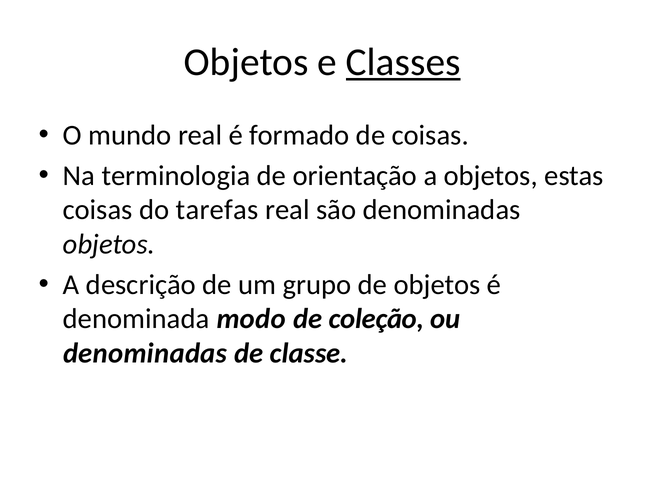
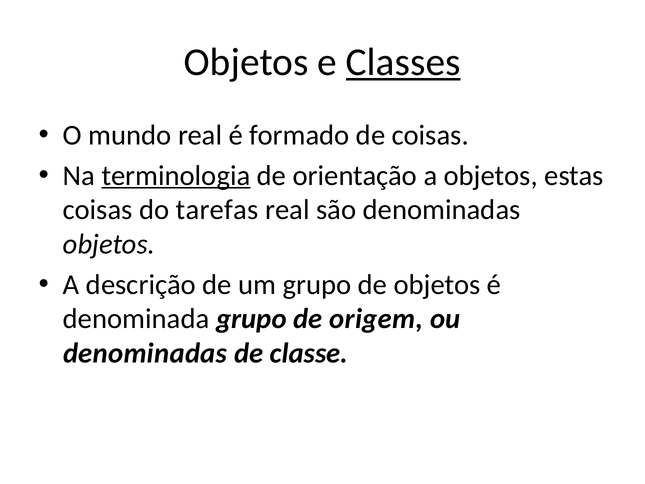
terminologia underline: none -> present (176, 175)
denominada modo: modo -> grupo (251, 319)
coleção: coleção -> origem (376, 319)
